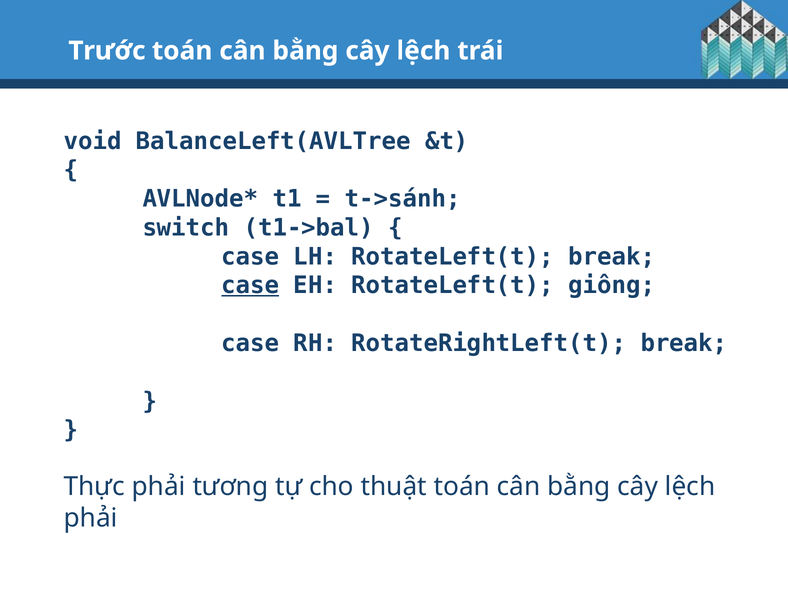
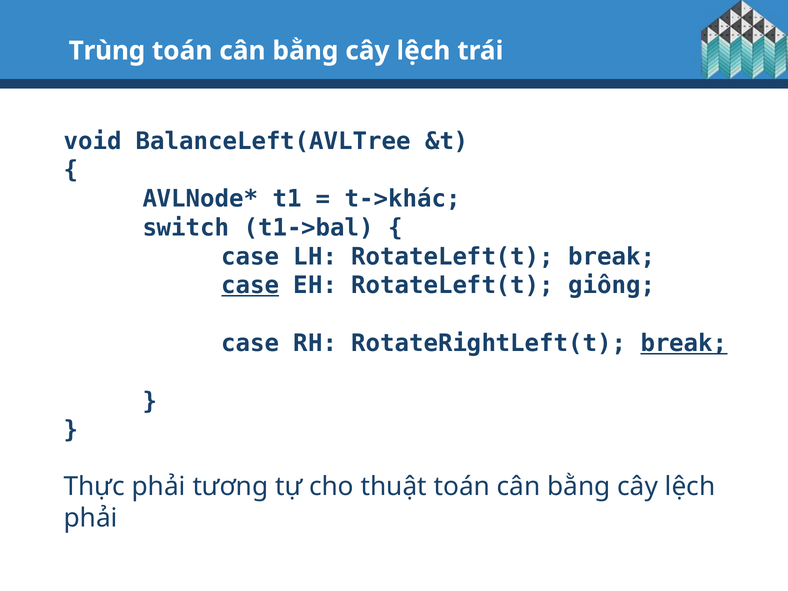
Trước: Trước -> Trùng (107, 51)
t->sánh: t->sánh -> t->khác (403, 199)
break underline: none -> present (684, 343)
